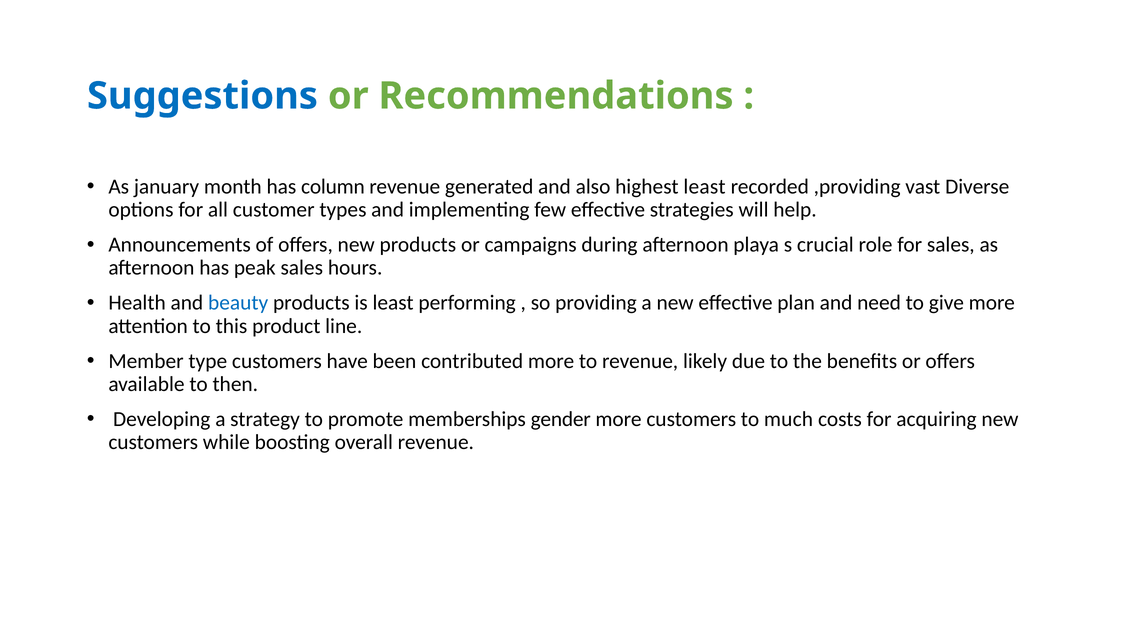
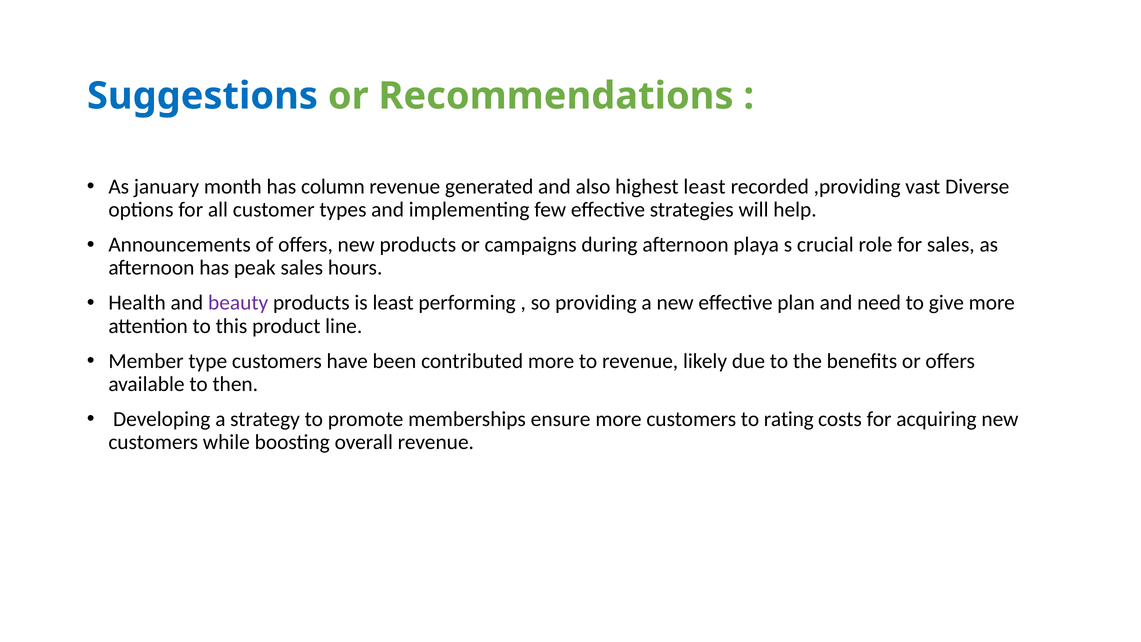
beauty colour: blue -> purple (238, 303)
gender: gender -> ensure (561, 419)
much: much -> rating (789, 419)
